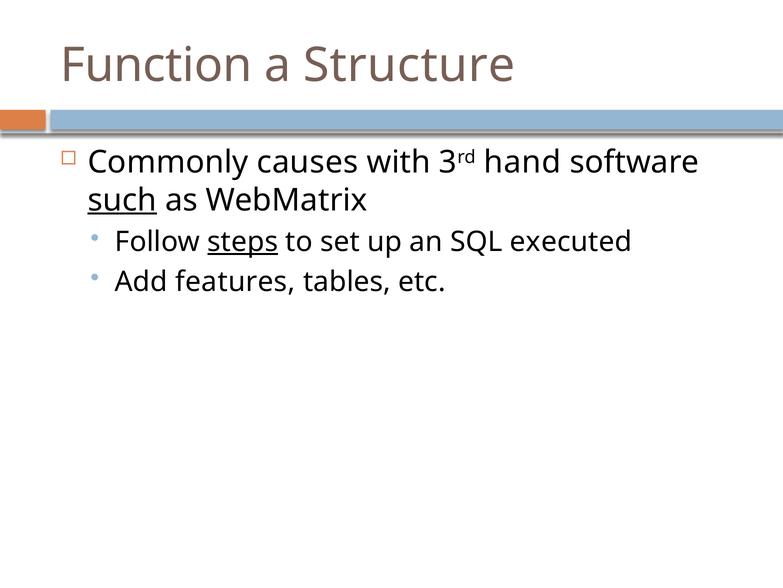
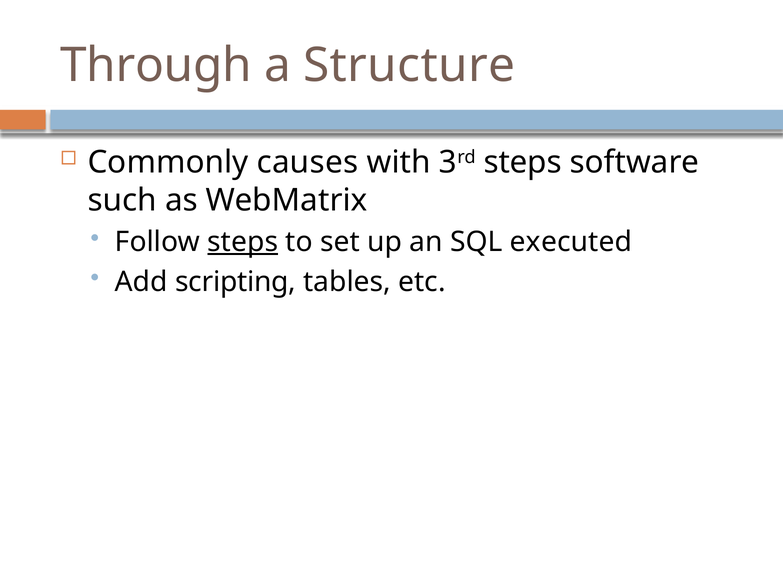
Function: Function -> Through (156, 65)
3rd hand: hand -> steps (523, 162)
such underline: present -> none (122, 200)
features: features -> scripting (236, 281)
